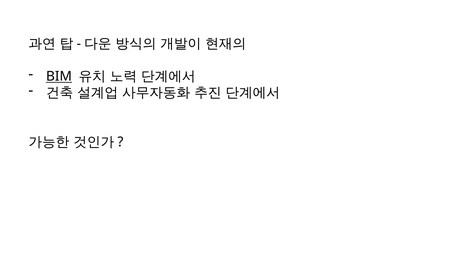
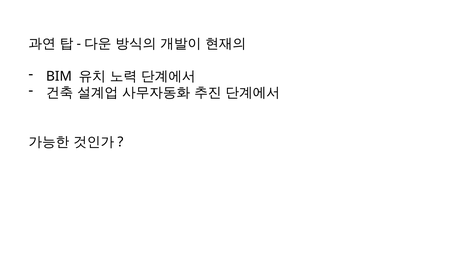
BIM underline: present -> none (59, 76)
